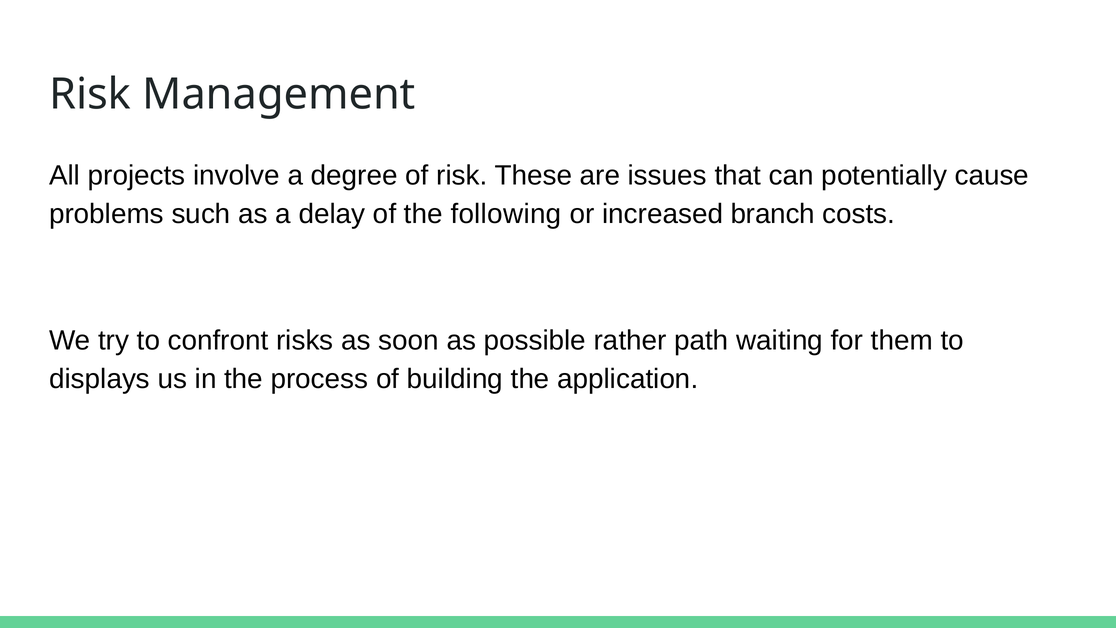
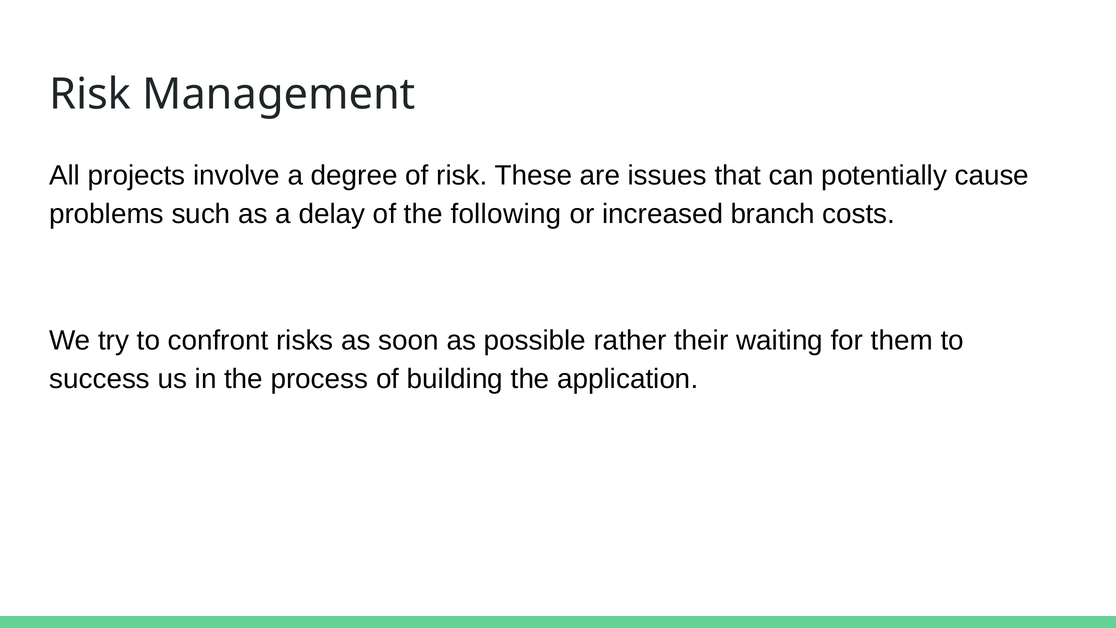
path: path -> their (701, 341)
displays: displays -> success (100, 379)
